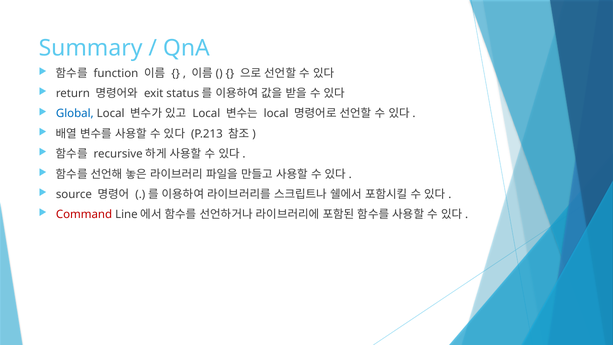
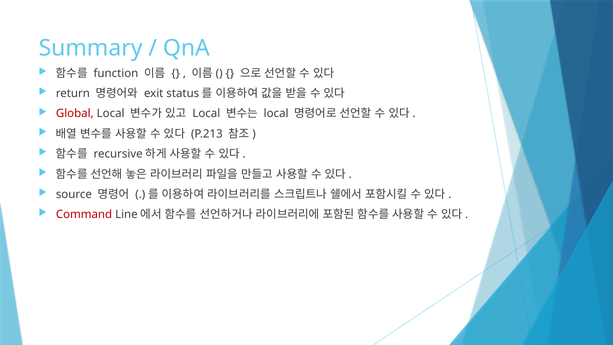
Global colour: blue -> red (75, 114)
